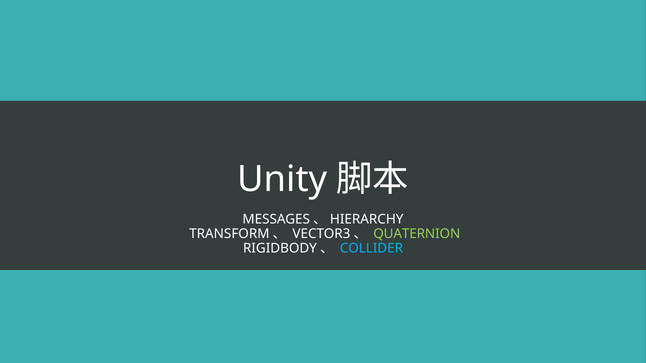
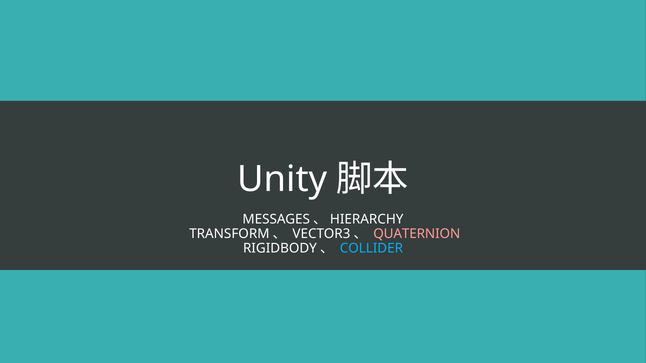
QUATERNION colour: light green -> pink (417, 234)
